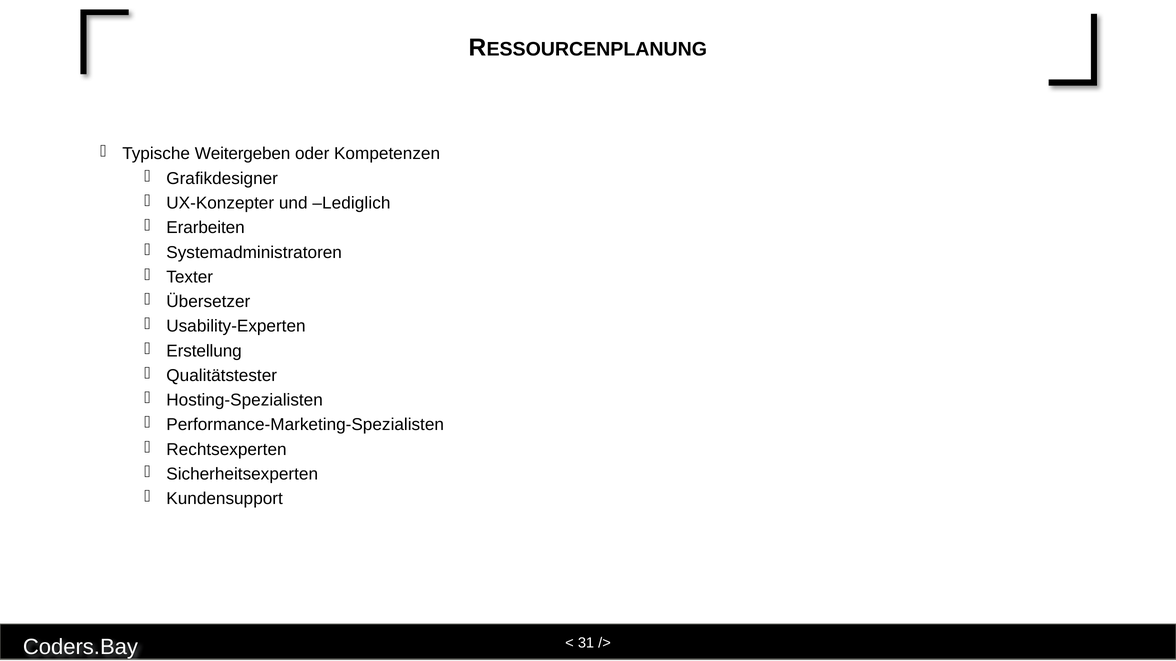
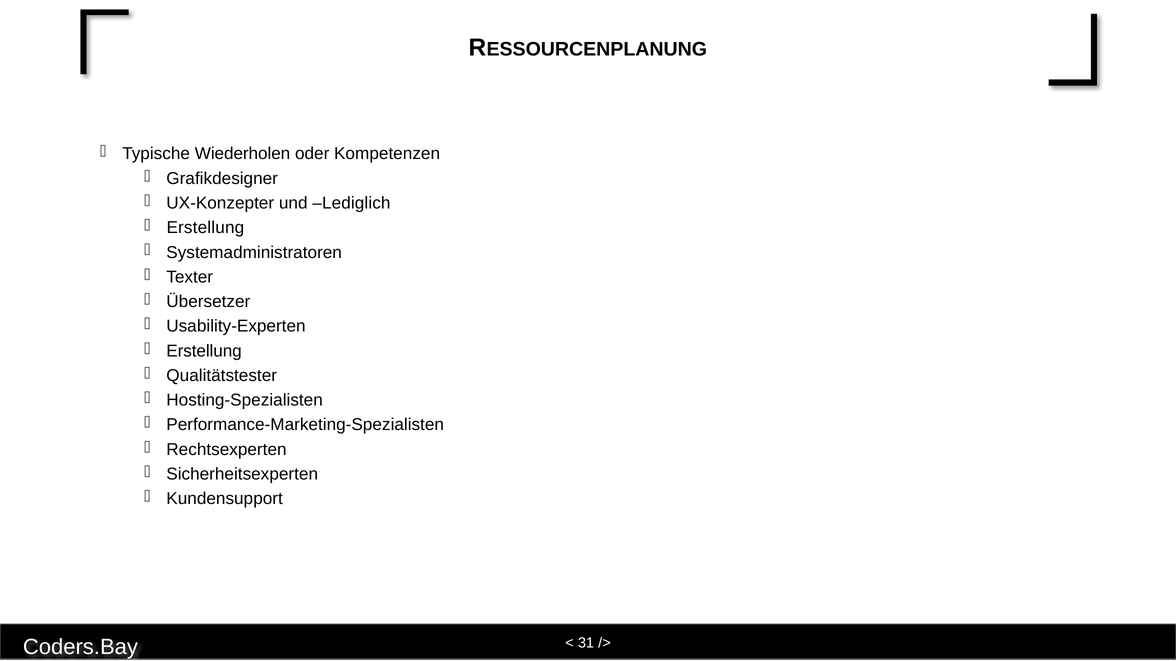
Weitergeben: Weitergeben -> Wiederholen (243, 154)
Erarbeiten: Erarbeiten -> Erstellung (205, 228)
